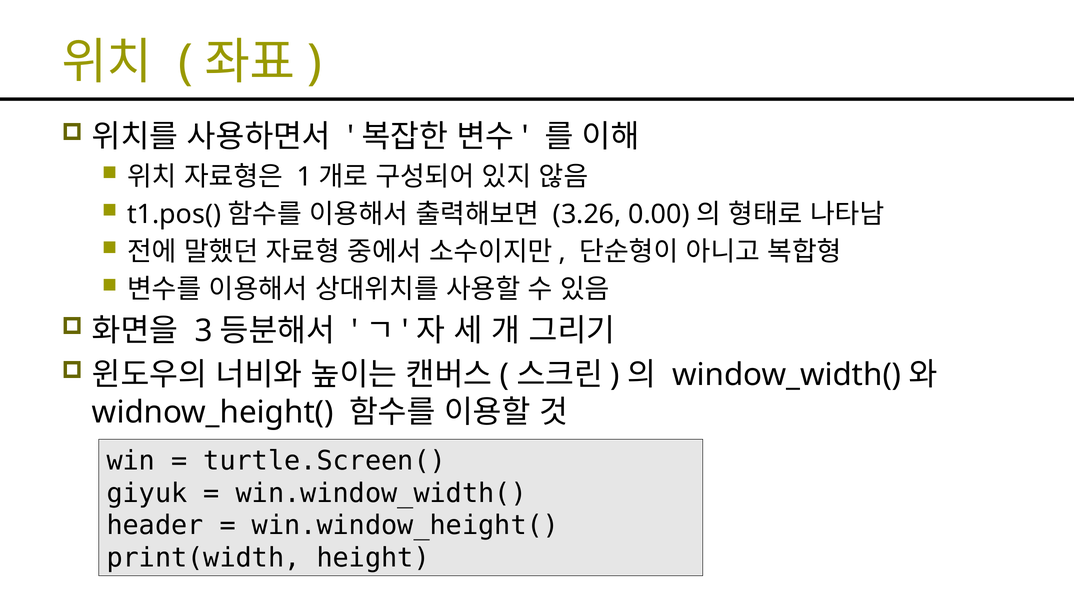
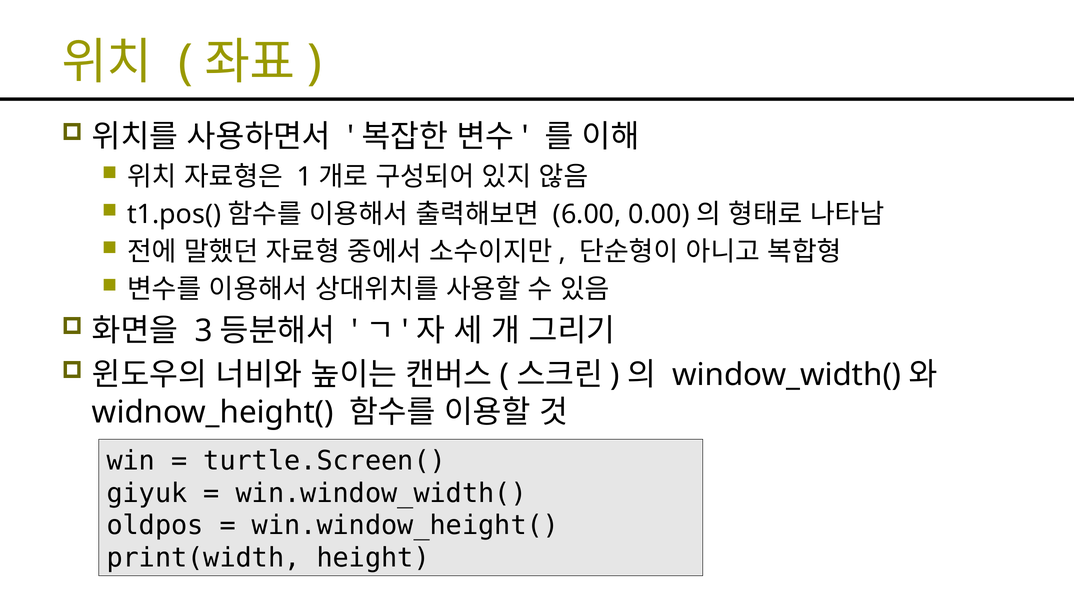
3.26: 3.26 -> 6.00 (587, 214)
header: header -> oldpos (155, 526)
